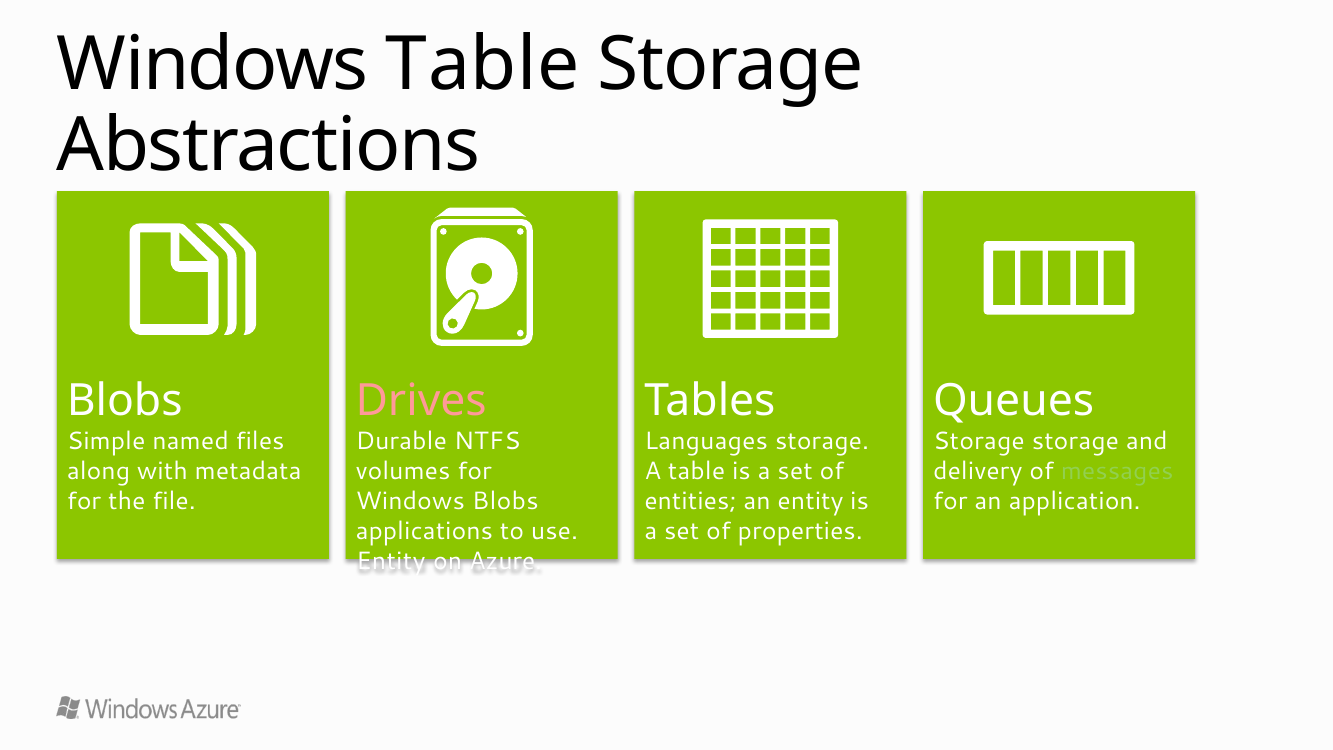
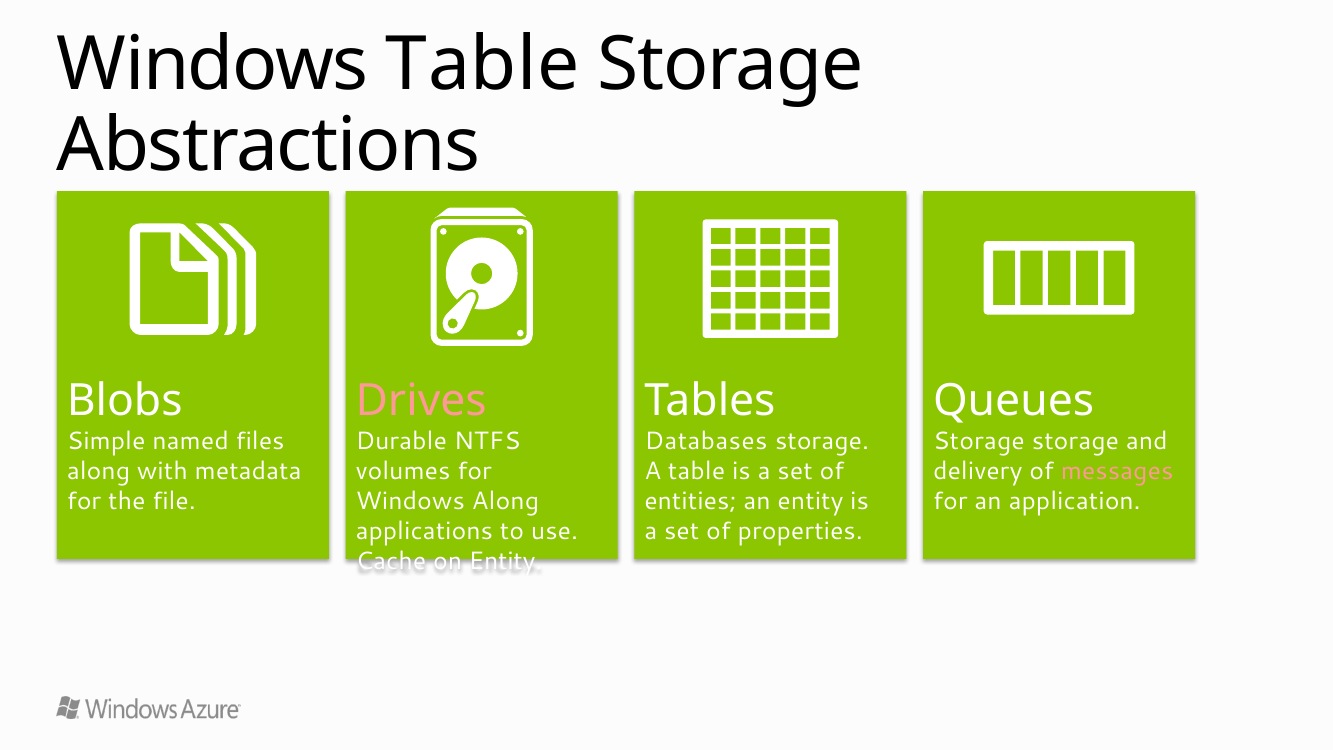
Languages: Languages -> Databases (706, 441)
messages colour: light green -> pink (1117, 471)
Windows Blobs: Blobs -> Along (505, 501)
Entity: Entity -> Cache (391, 561)
on Azure: Azure -> Entity (505, 561)
